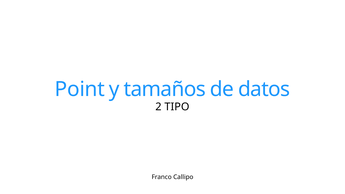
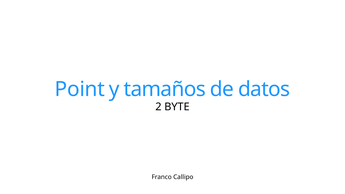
TIPO: TIPO -> BYTE (177, 107)
